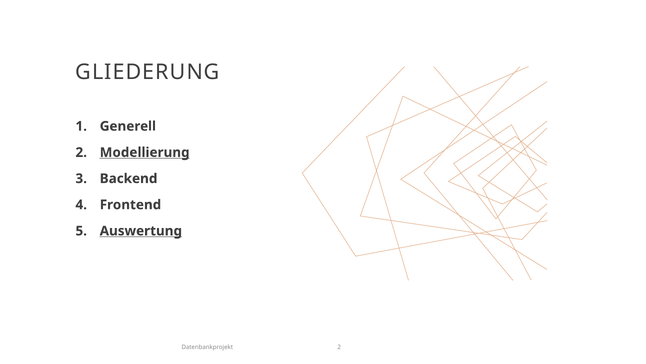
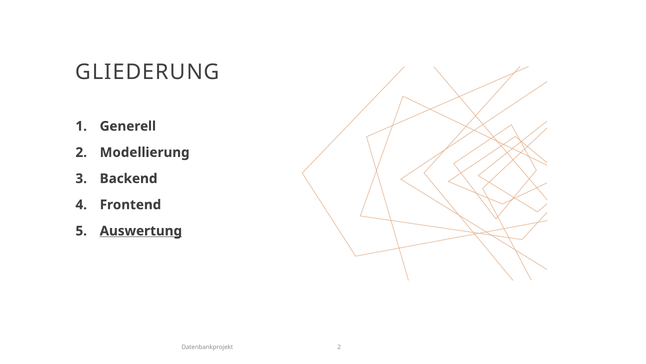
Modellierung underline: present -> none (145, 152)
